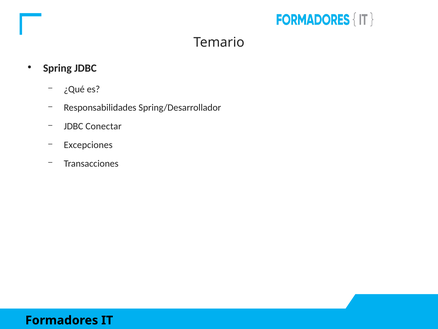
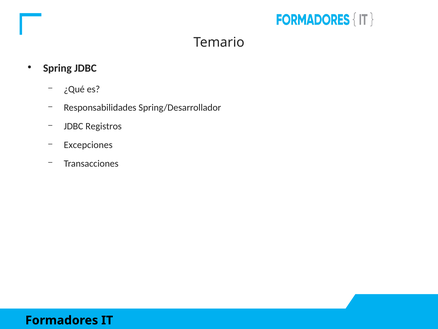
Conectar: Conectar -> Registros (104, 126)
